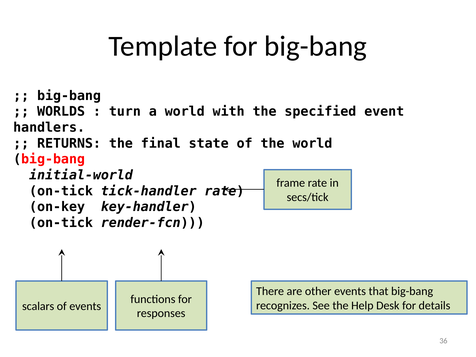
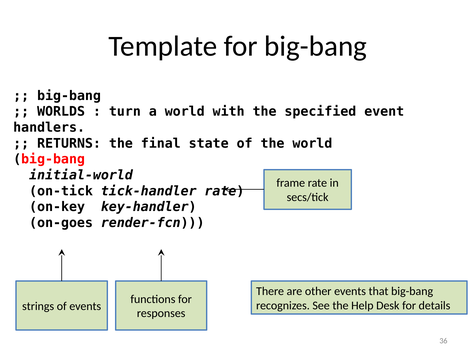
on-tick: on-tick -> on-goes (61, 223)
scalars: scalars -> strings (38, 306)
